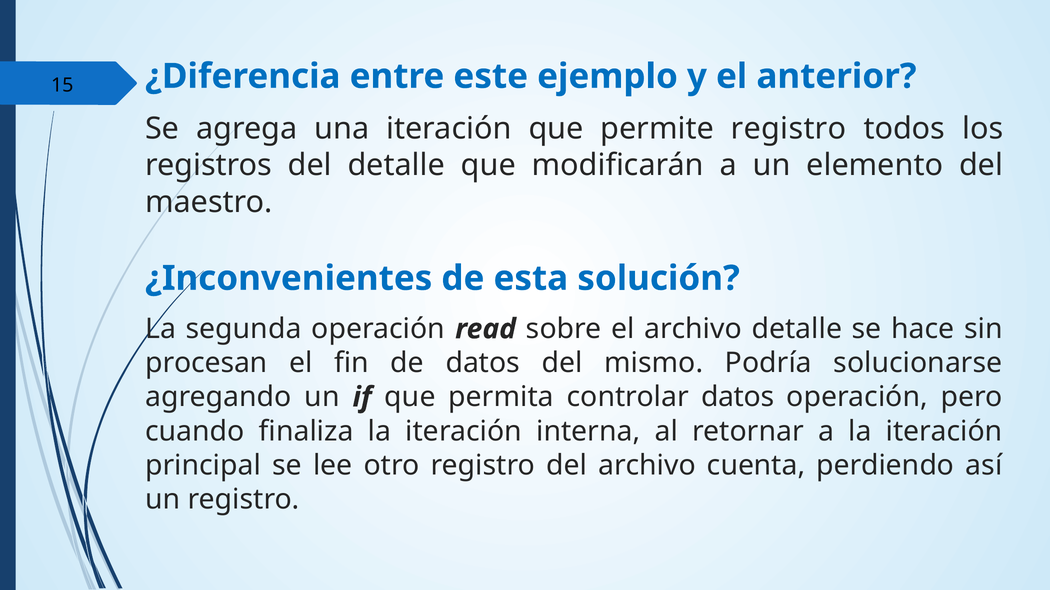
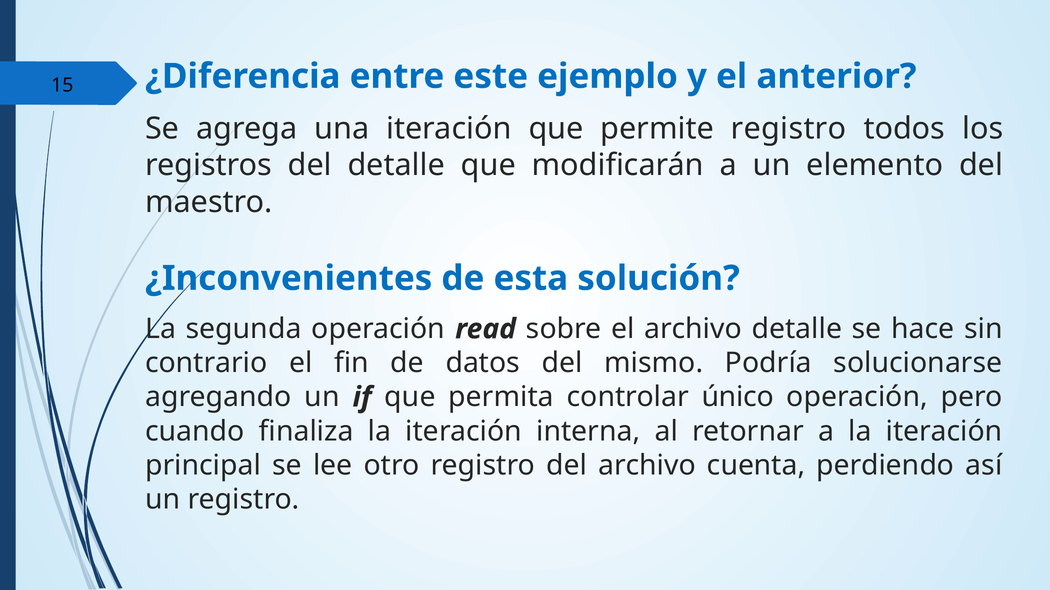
procesan: procesan -> contrario (206, 363)
controlar datos: datos -> único (738, 397)
